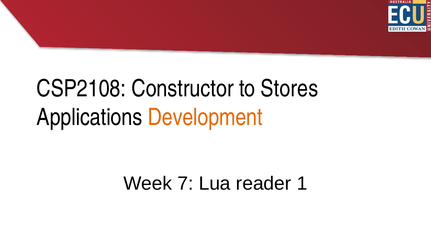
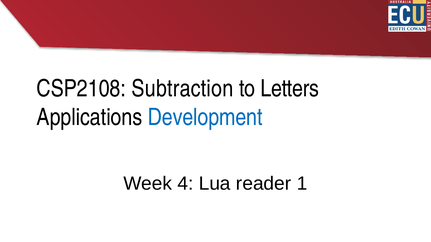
Constructor: Constructor -> Subtraction (182, 89)
Stores: Stores -> Letters (290, 89)
Development colour: orange -> blue (205, 117)
7: 7 -> 4 (185, 184)
